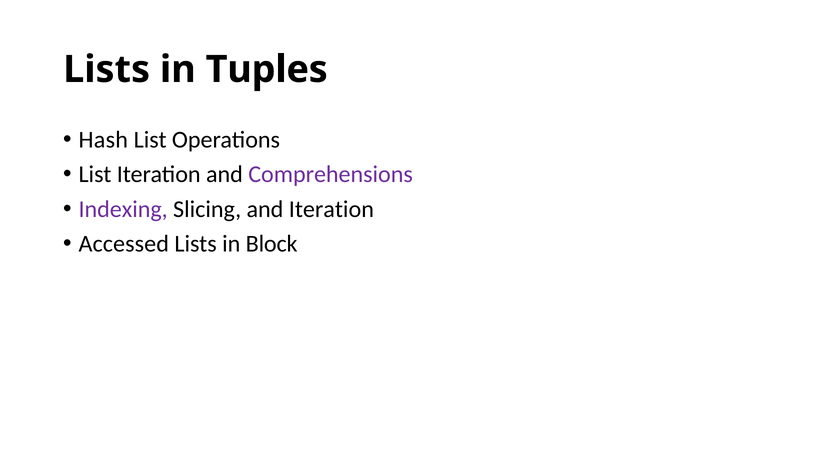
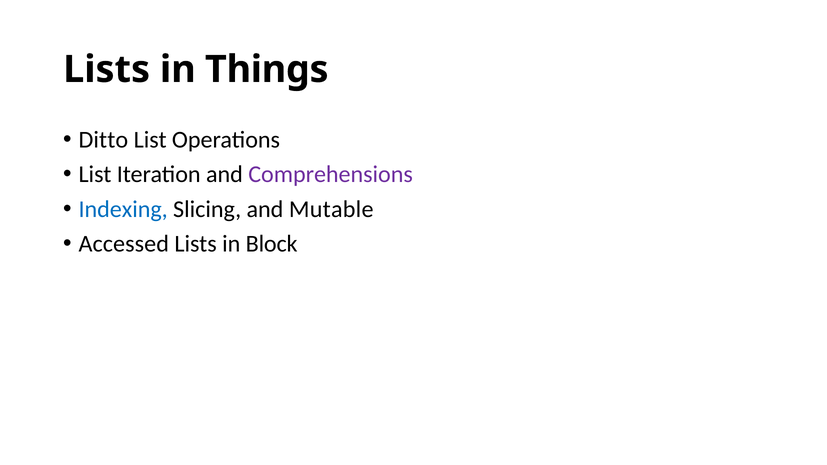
Tuples: Tuples -> Things (267, 69)
Hash: Hash -> Ditto (103, 140)
Indexing colour: purple -> blue (123, 209)
and Iteration: Iteration -> Mutable (331, 209)
